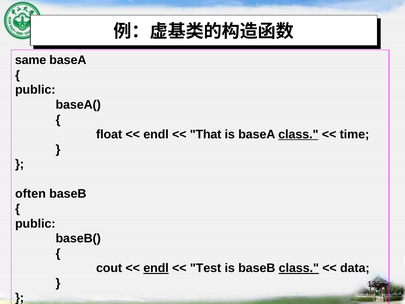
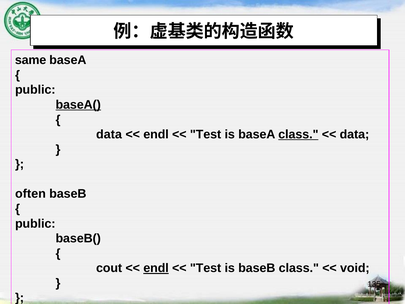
baseA( underline: none -> present (78, 105)
float: float -> data (109, 134)
That: That -> Test (206, 134)
time: time -> data (354, 134)
class underline: present -> none (299, 268)
data: data -> void (355, 268)
